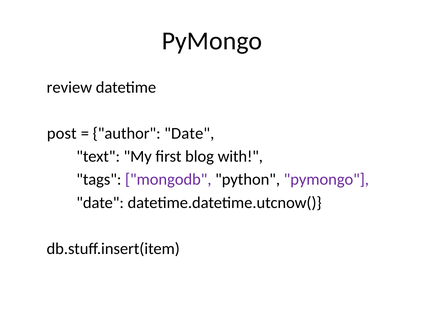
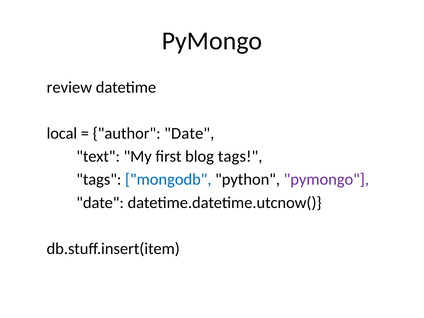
post: post -> local (62, 133)
blog with: with -> tags (240, 156)
mongodb colour: purple -> blue (168, 180)
